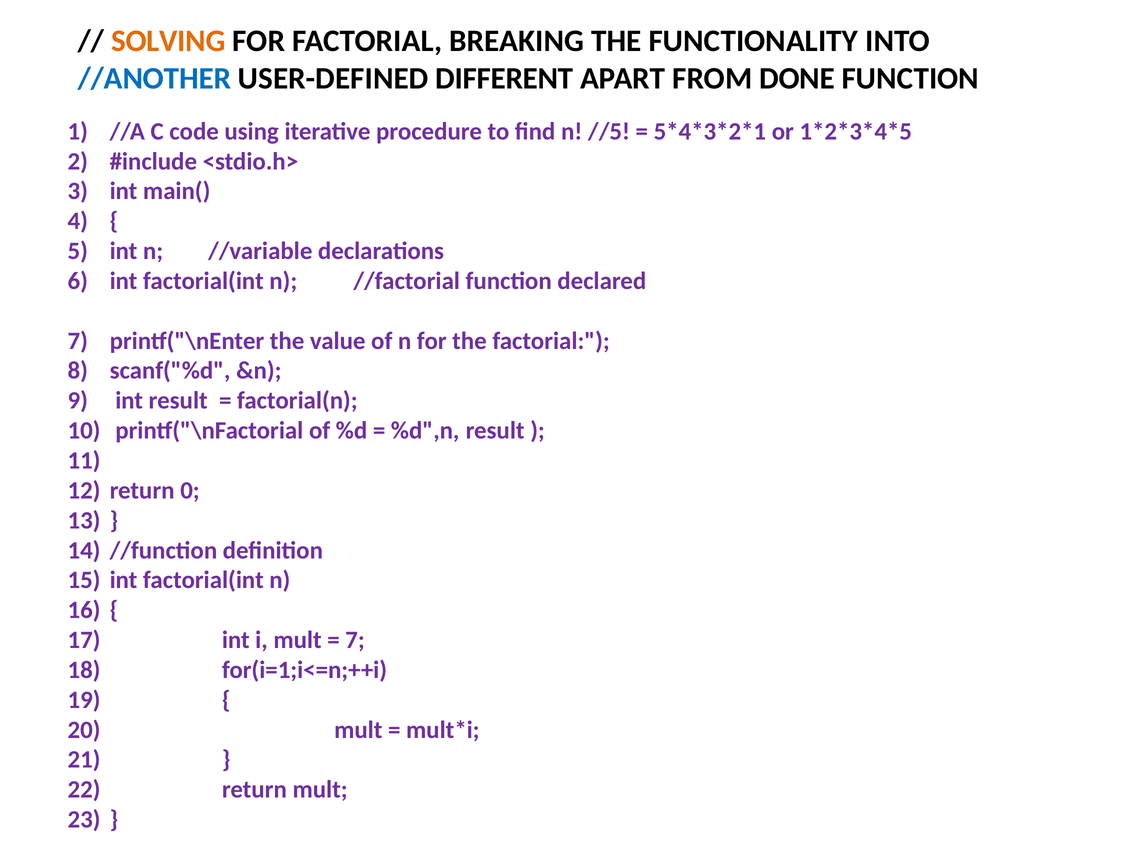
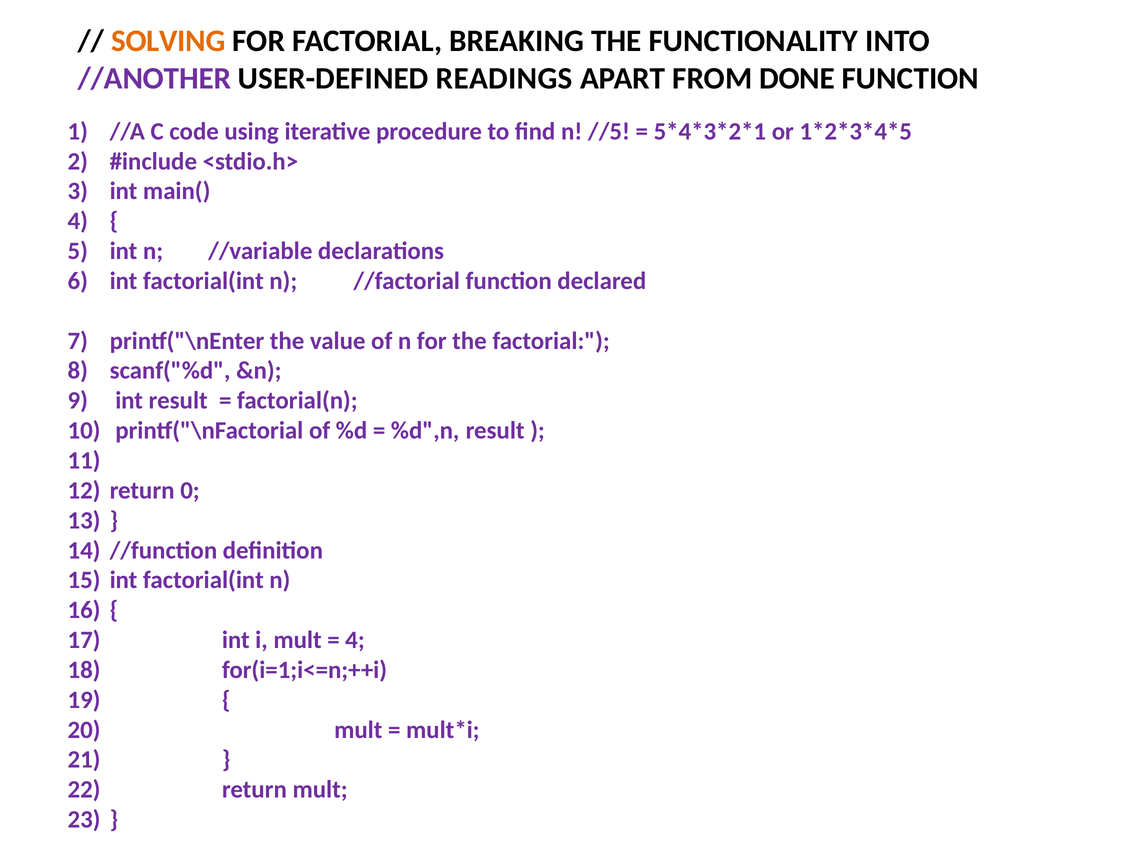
//ANOTHER colour: blue -> purple (154, 78)
DIFFERENT: DIFFERENT -> READINGS (504, 78)
7: 7 -> 4 (355, 640)
